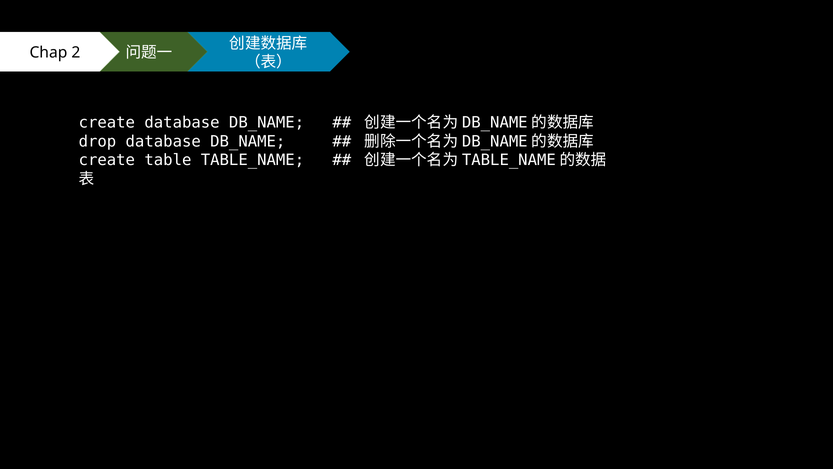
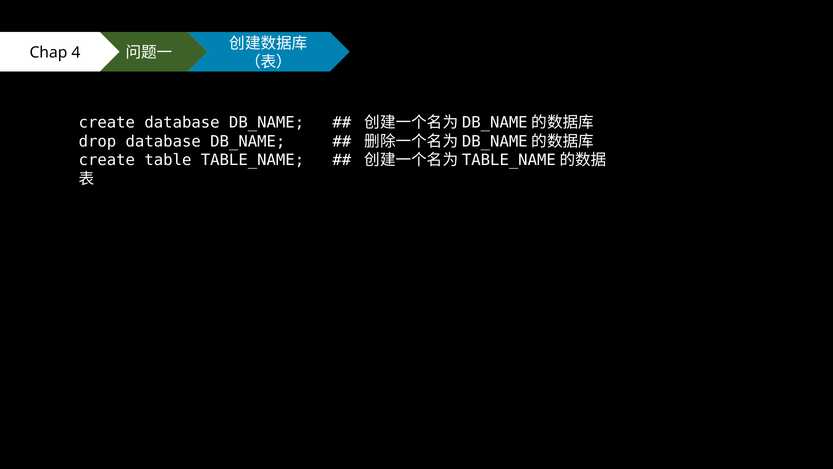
2: 2 -> 4 (76, 53)
